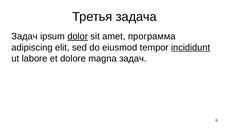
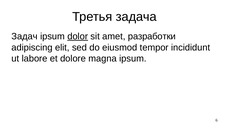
программа: программа -> разработки (152, 36)
incididunt underline: present -> none (191, 47)
magna задач: задач -> ipsum (133, 58)
